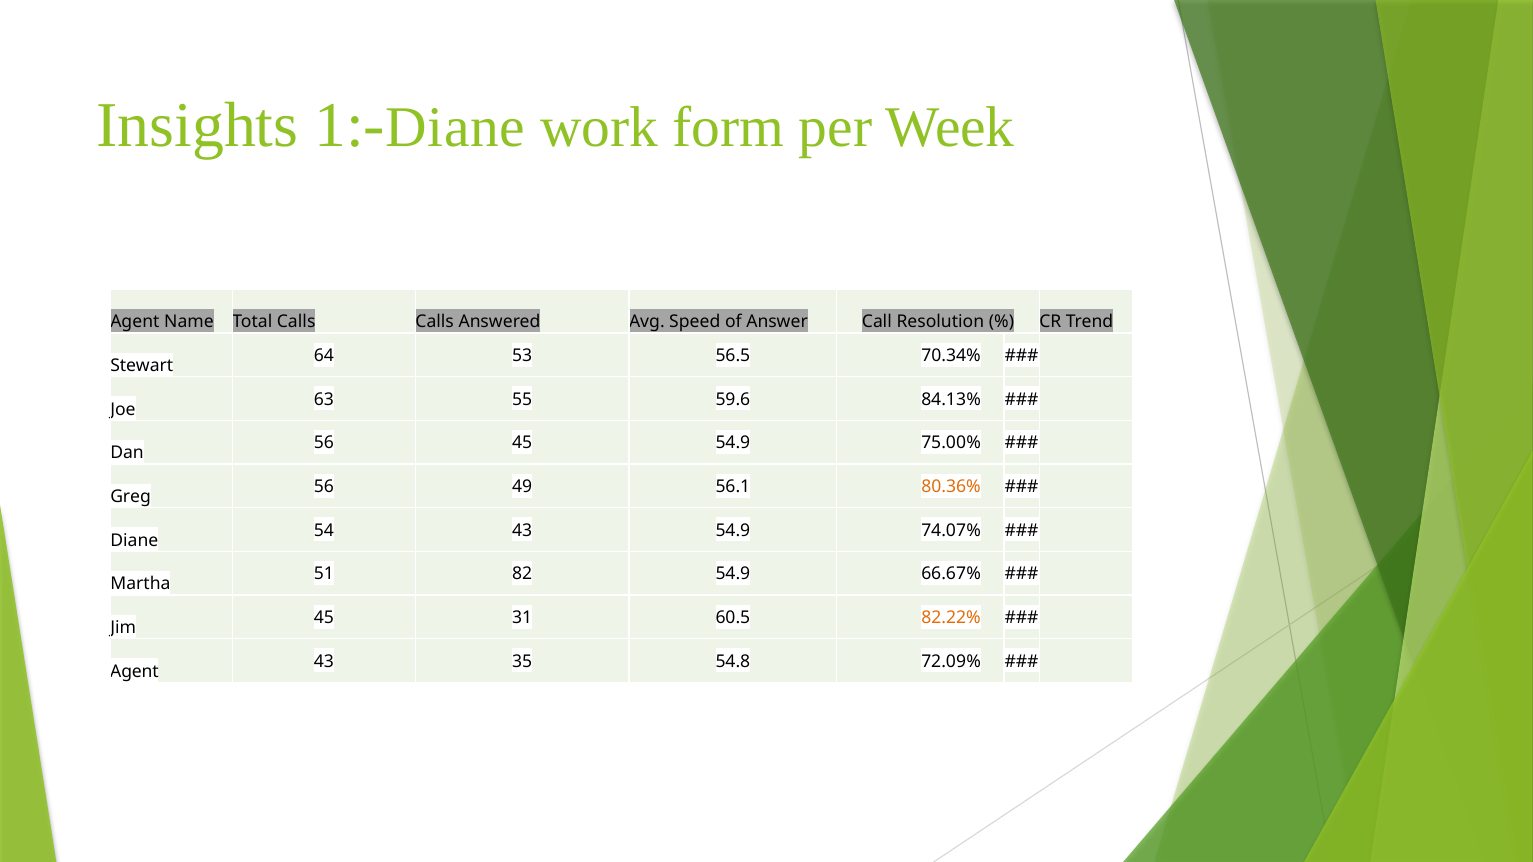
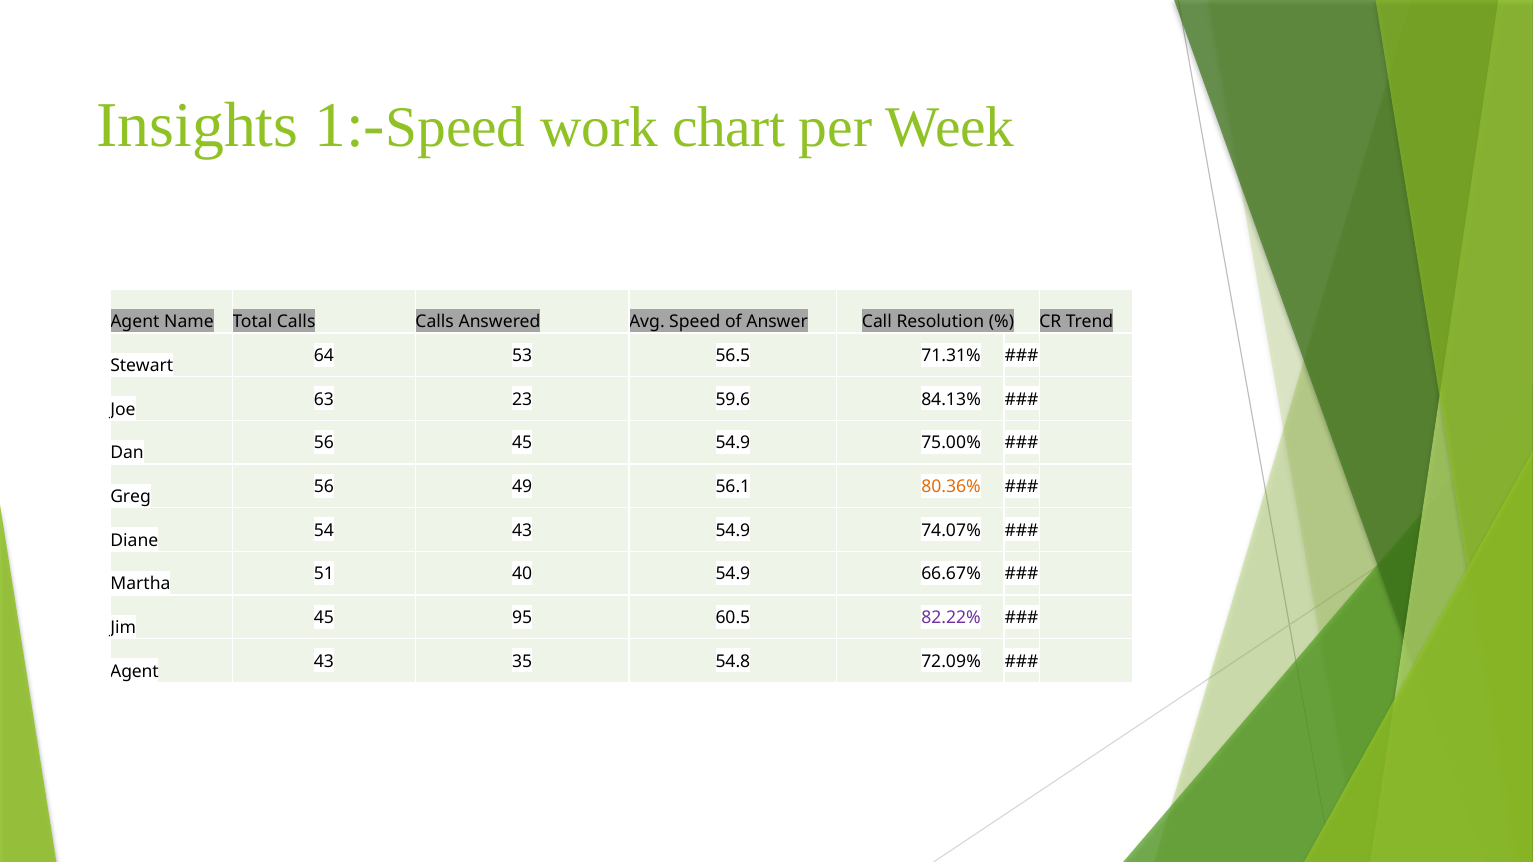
Diane: Diane -> Speed (456, 127)
form: form -> chart (729, 127)
70.34%: 70.34% -> 71.31% (951, 356)
55: 55 -> 23 (522, 400)
82: 82 -> 40 (522, 574)
31: 31 -> 95 (522, 618)
82.22% colour: orange -> purple (951, 618)
